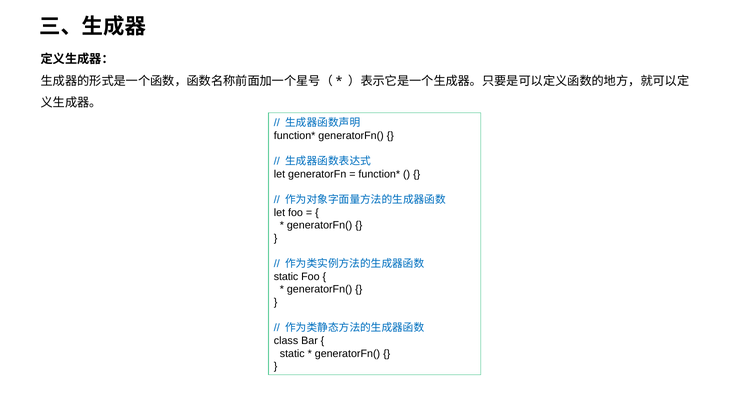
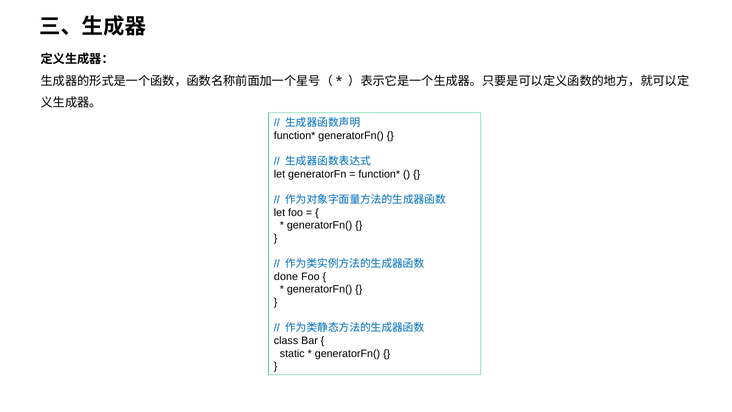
static: static -> done (286, 276)
